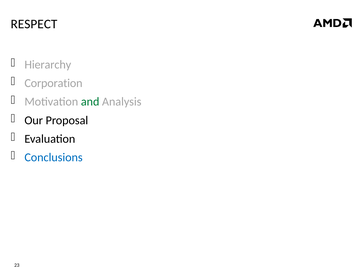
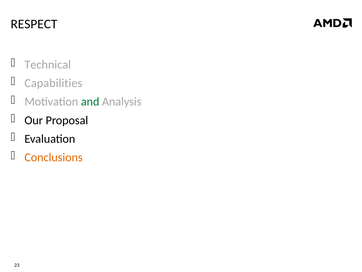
Hierarchy: Hierarchy -> Technical (48, 65)
Corporation: Corporation -> Capabilities (53, 83)
Conclusions colour: blue -> orange (54, 157)
